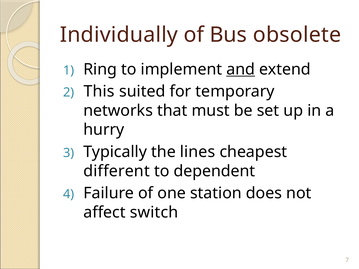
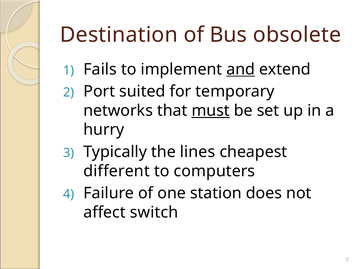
Individually: Individually -> Destination (119, 35)
Ring: Ring -> Fails (100, 69)
This: This -> Port (99, 92)
must underline: none -> present (211, 111)
dependent: dependent -> computers (214, 171)
